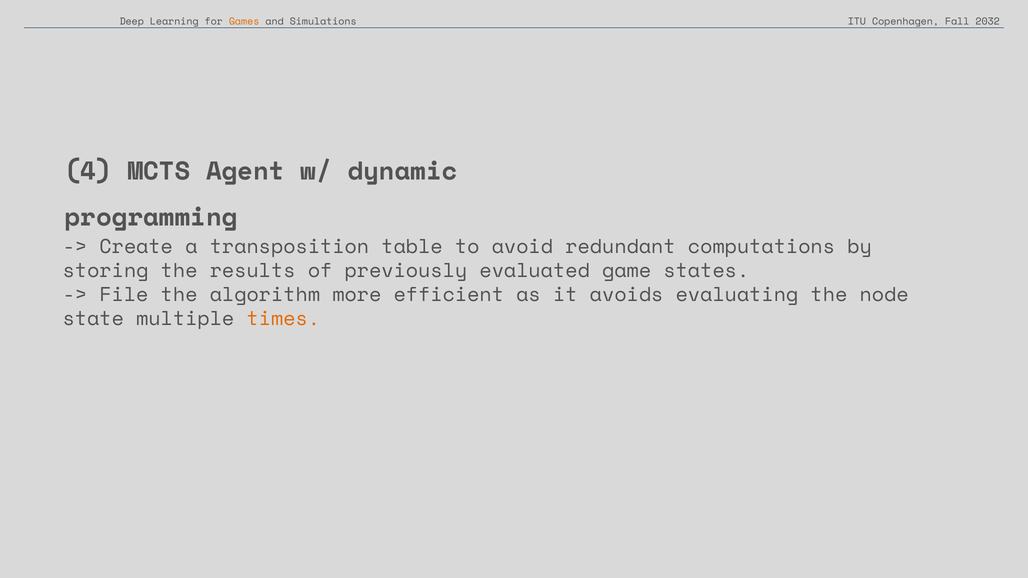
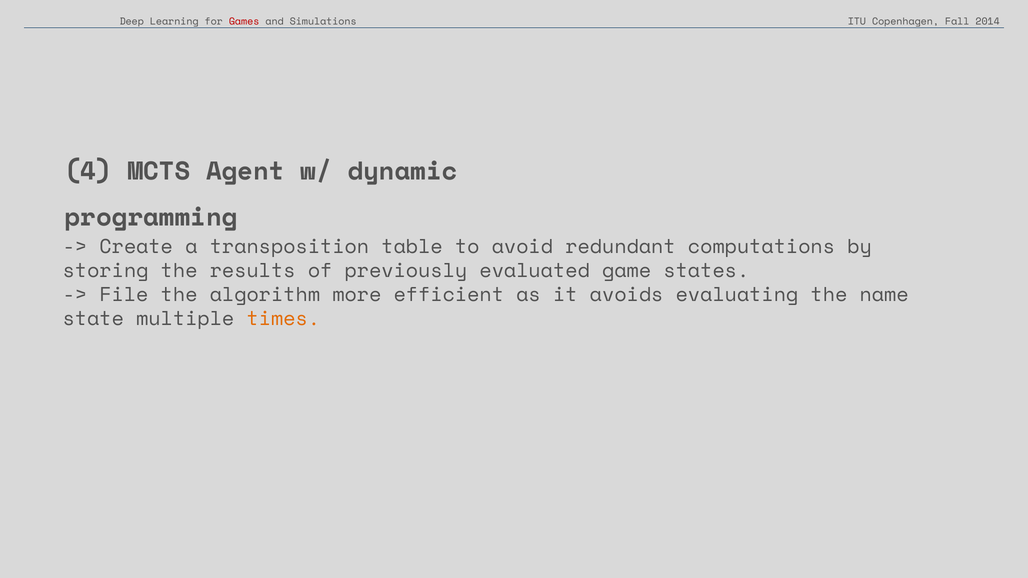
Games colour: orange -> red (244, 22)
2032: 2032 -> 2014 (988, 22)
node: node -> name (884, 295)
